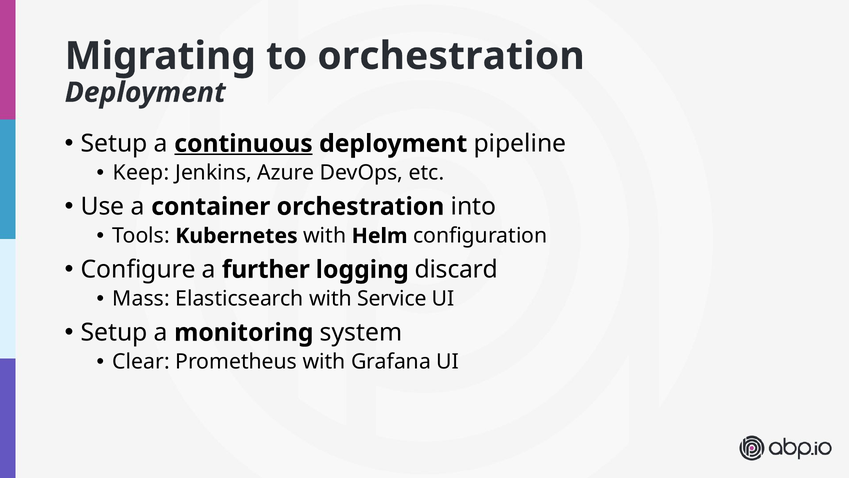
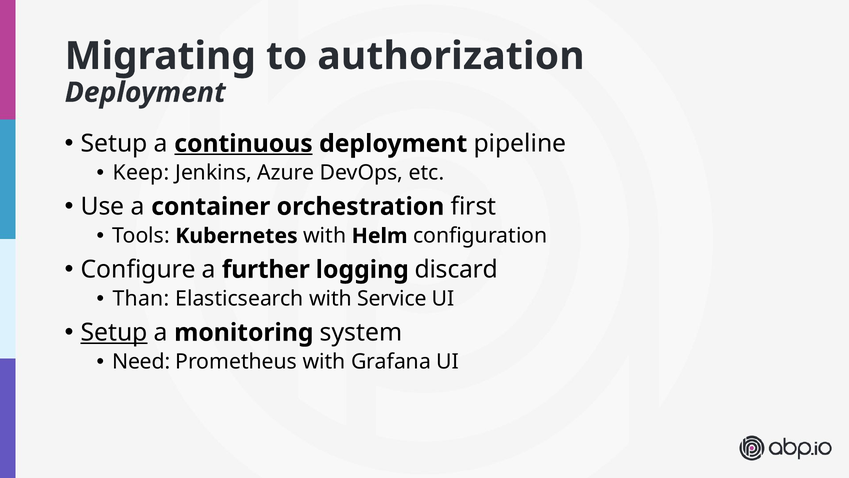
to orchestration: orchestration -> authorization (451, 56)
into: into -> first (473, 206)
Mass: Mass -> Than (141, 299)
Setup underline: none -> present (114, 332)
Clear: Clear -> Need (141, 362)
